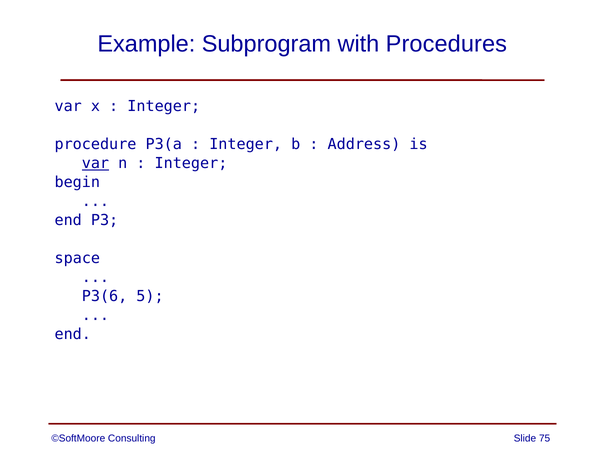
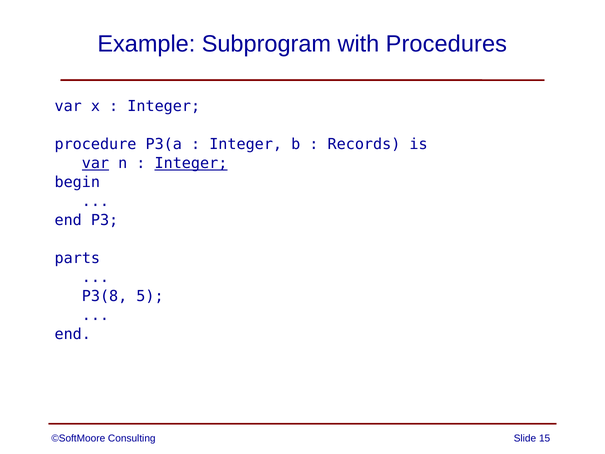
Address: Address -> Records (364, 144)
Integer underline: none -> present (191, 163)
space: space -> parts (77, 258)
P3(6: P3(6 -> P3(8 (105, 296)
75: 75 -> 15 (545, 438)
